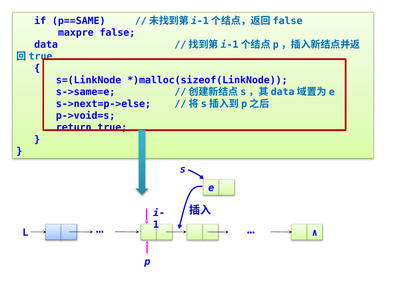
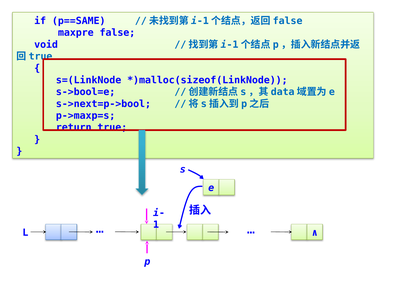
data: data -> void (46, 45)
s->same=e: s->same=e -> s->bool=e (86, 92)
s->next=p->else: s->next=p->else -> s->next=p->bool (103, 104)
p->void=s: p->void=s -> p->maxp=s (86, 116)
